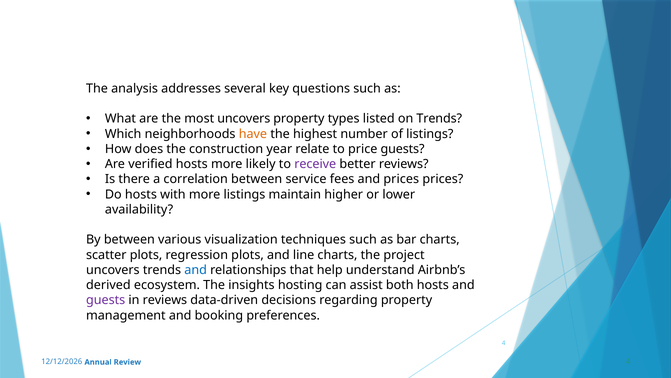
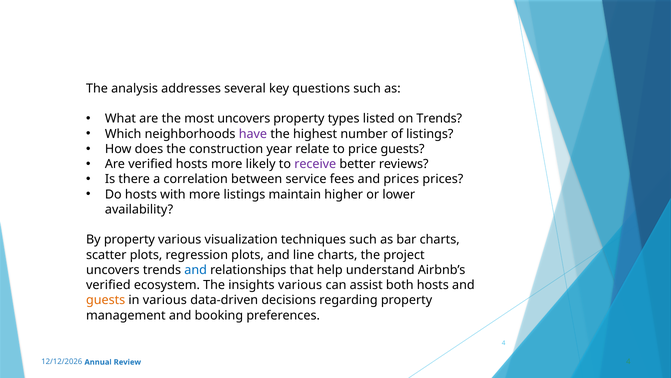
have colour: orange -> purple (253, 134)
By between: between -> property (129, 239)
derived: derived -> verified (108, 285)
insights hosting: hosting -> various (300, 285)
guests colour: purple -> orange (106, 300)
in reviews: reviews -> various (165, 300)
